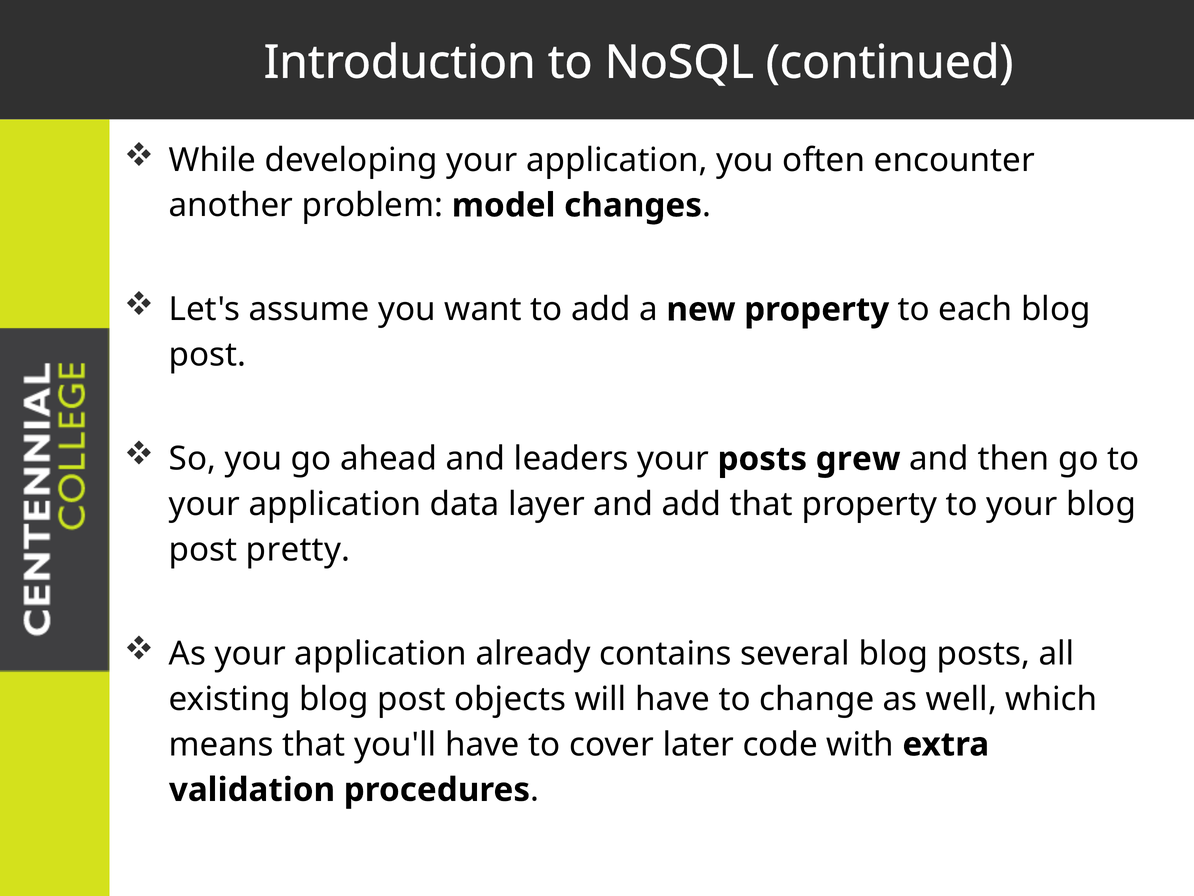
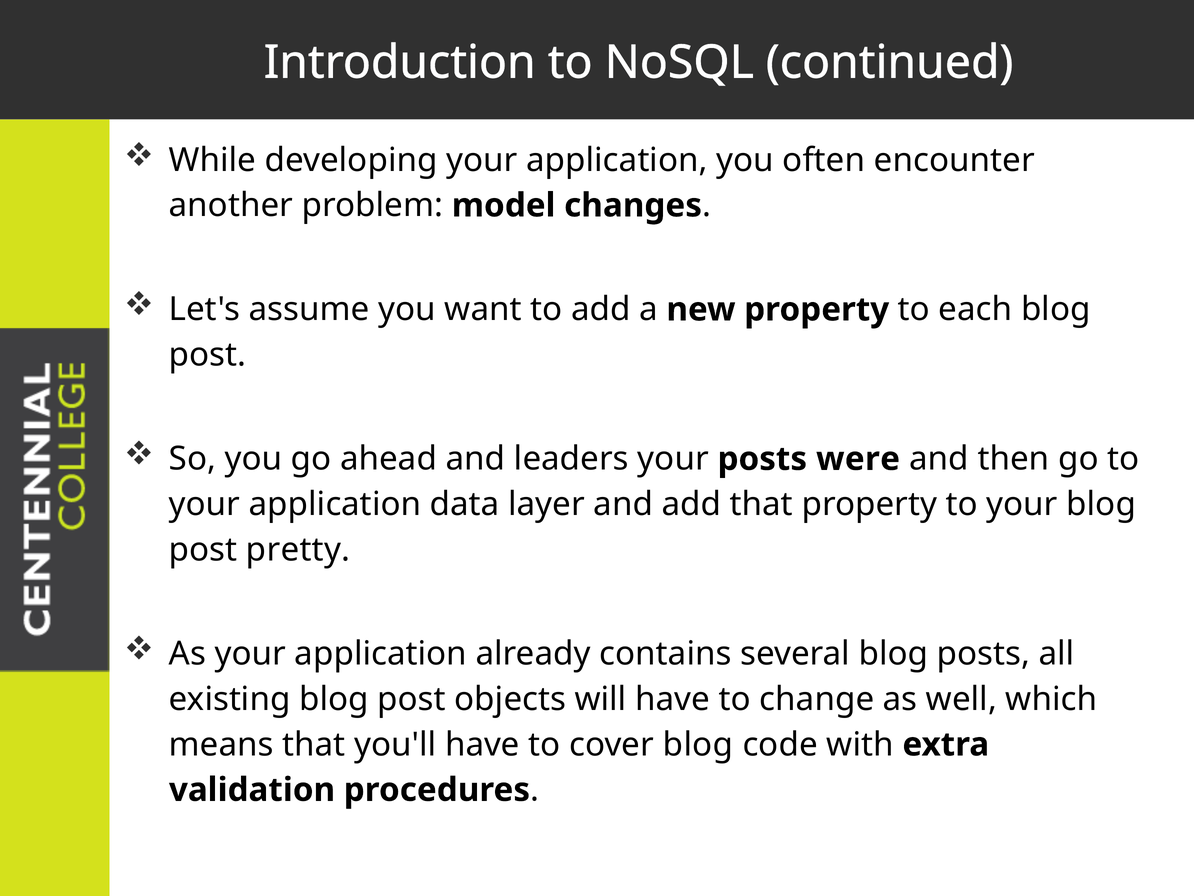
grew: grew -> were (858, 459)
cover later: later -> blog (698, 744)
